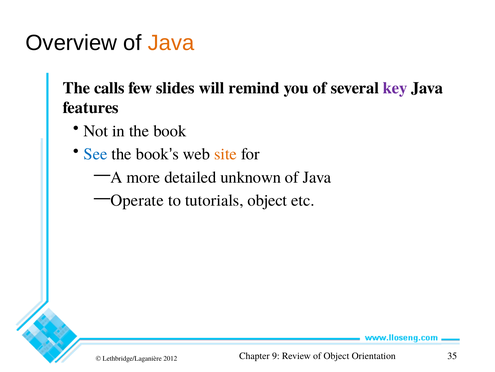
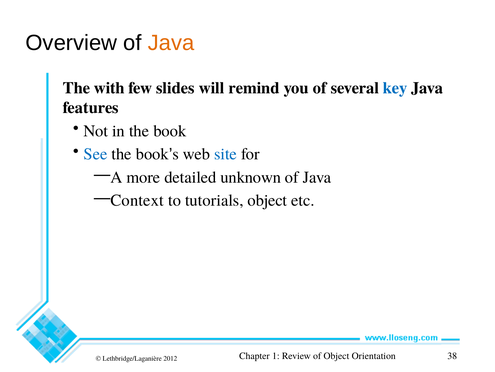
calls: calls -> with (109, 88)
key colour: purple -> blue (395, 88)
site colour: orange -> blue (226, 154)
Operate: Operate -> Context (137, 200)
9: 9 -> 1 (276, 355)
35: 35 -> 38 (452, 355)
